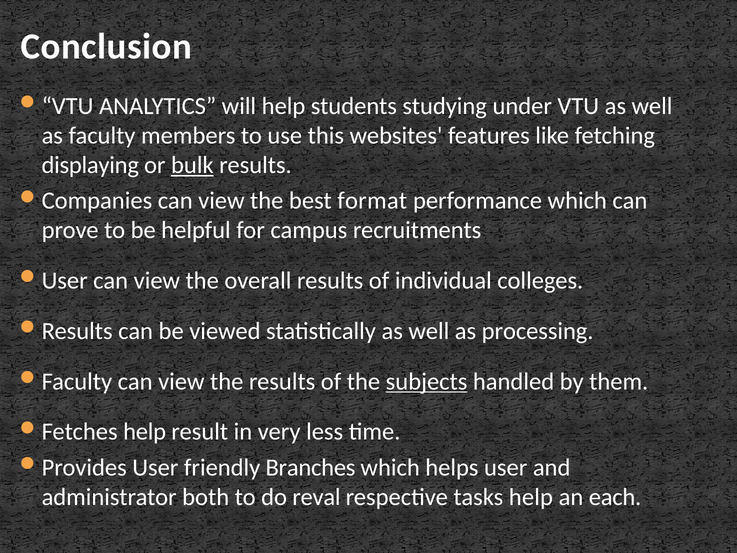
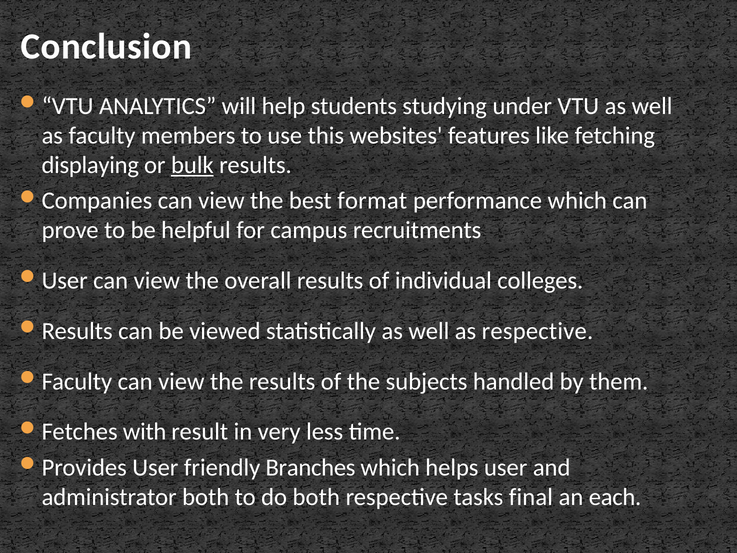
as processing: processing -> respective (537, 331)
subjects underline: present -> none (427, 381)
help: help -> with (145, 432)
do reval: reval -> both (316, 497)
tasks help: help -> final (531, 497)
